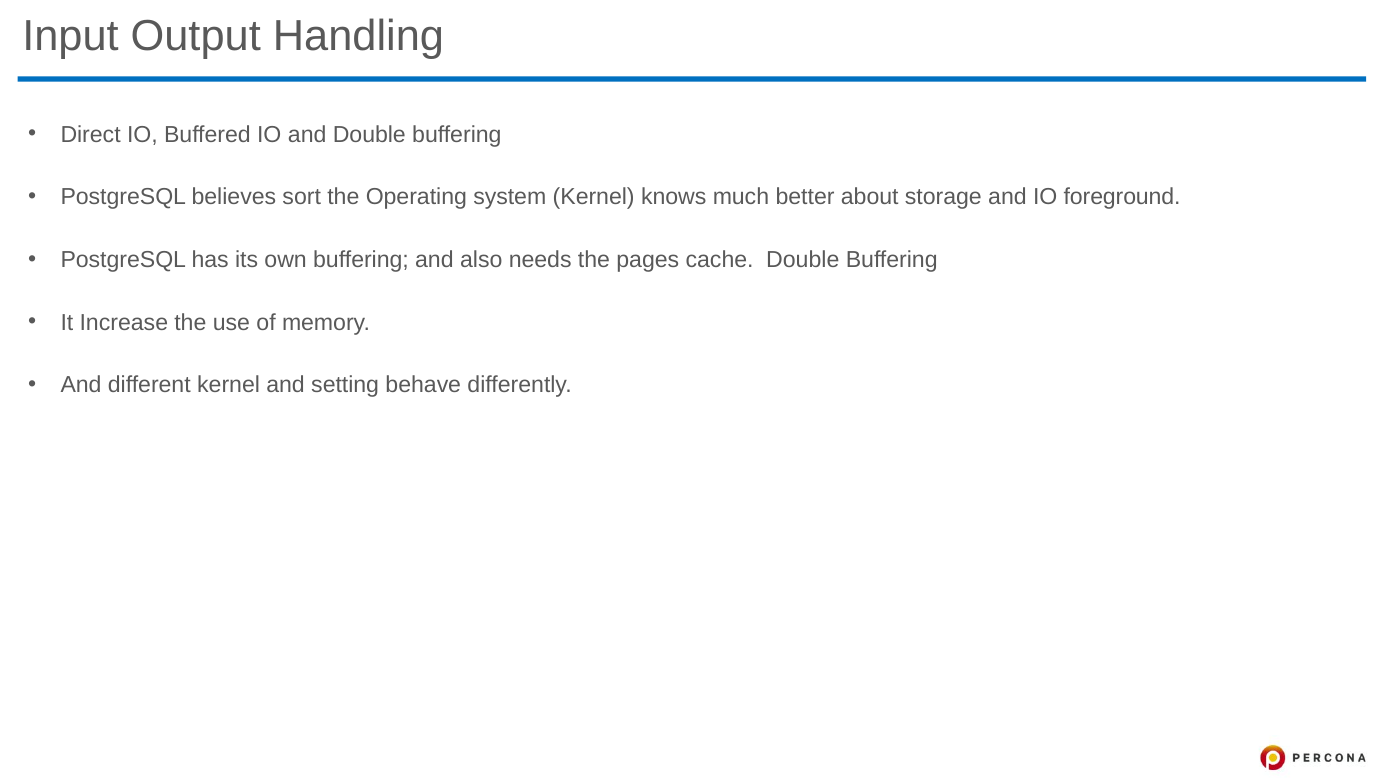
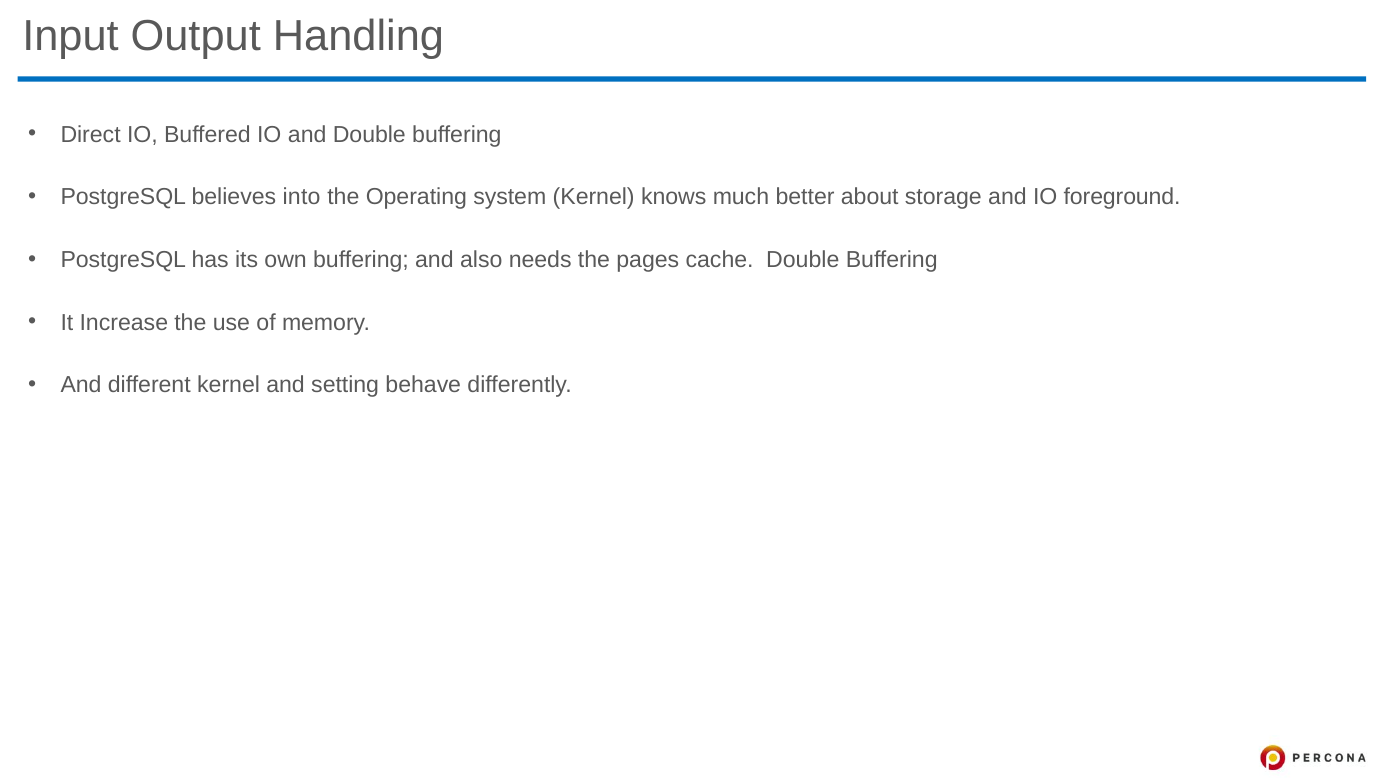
sort: sort -> into (302, 197)
